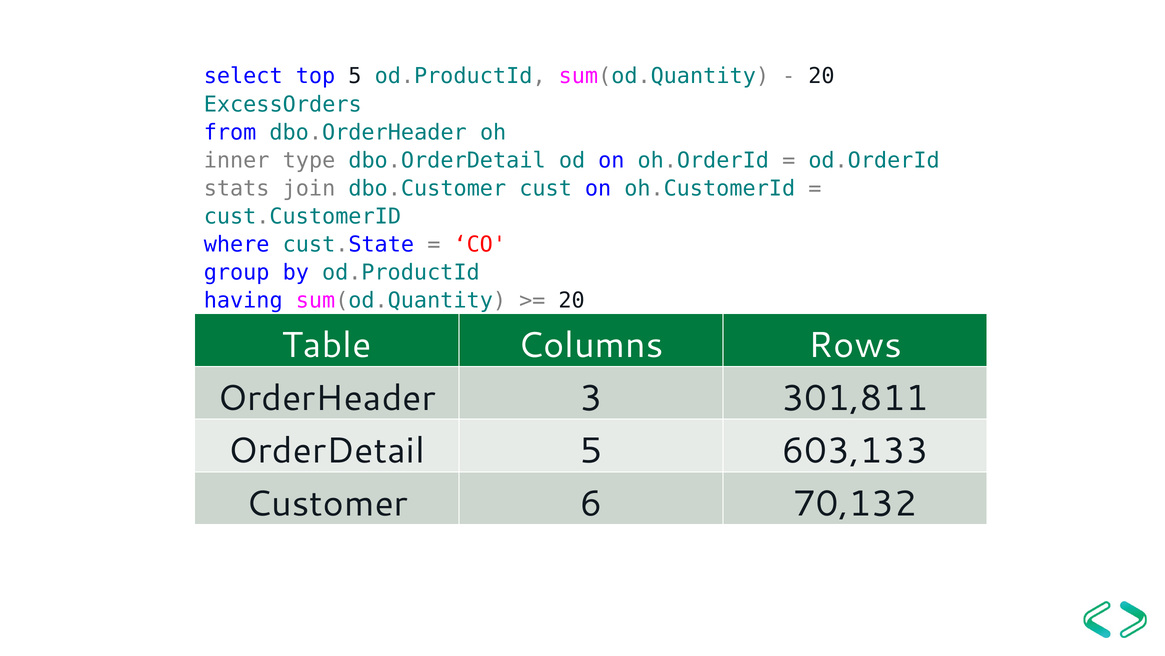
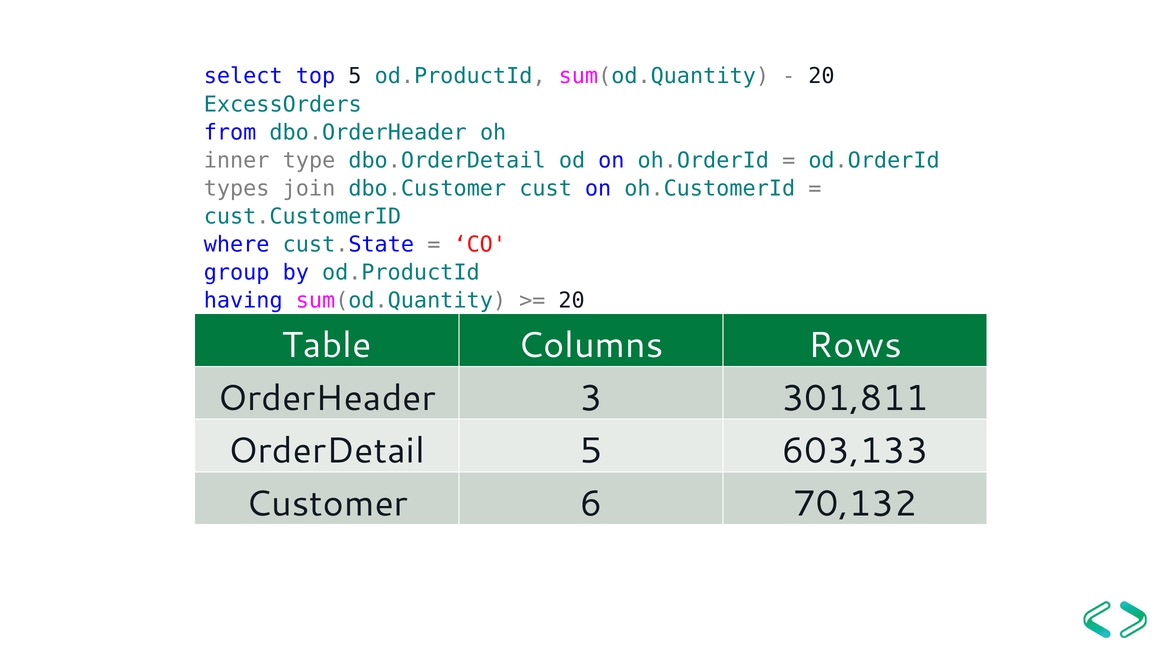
stats: stats -> types (237, 188)
